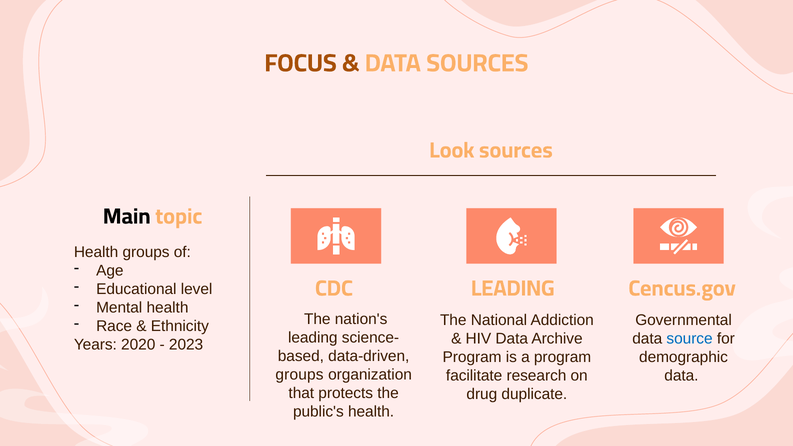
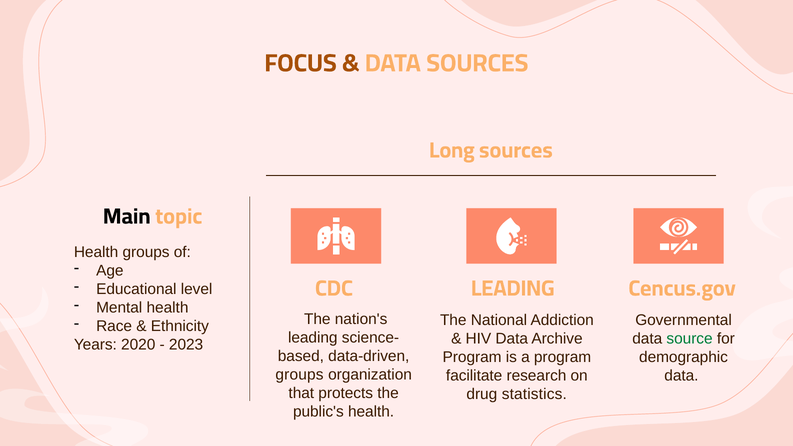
Look: Look -> Long (452, 150)
source colour: blue -> green (690, 339)
duplicate: duplicate -> statistics (534, 394)
